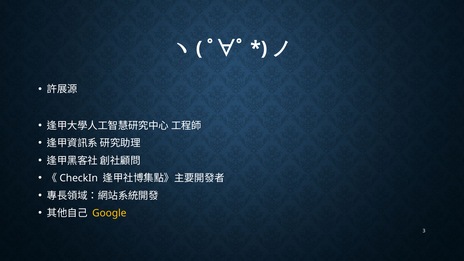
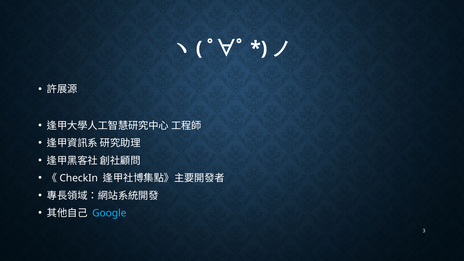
Google colour: yellow -> light blue (109, 213)
